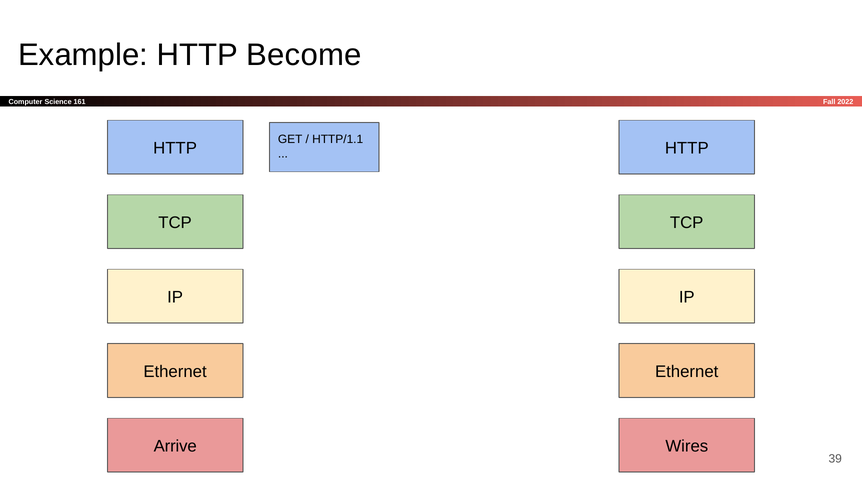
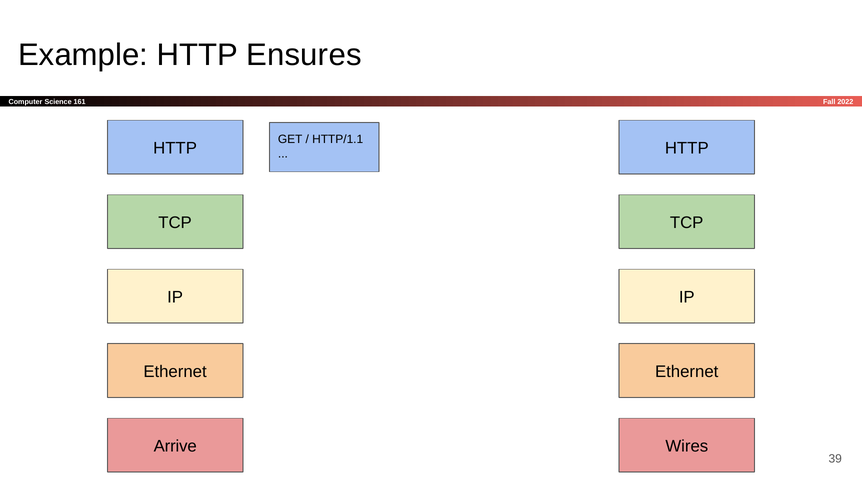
Become: Become -> Ensures (304, 55)
